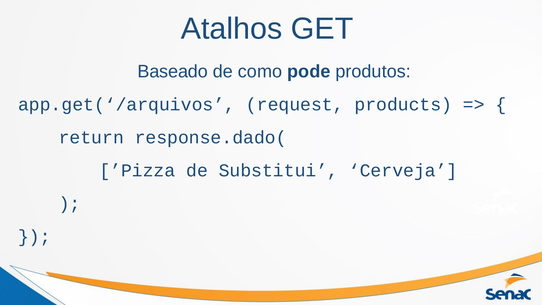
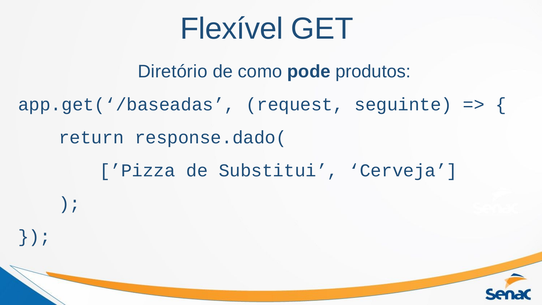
Atalhos: Atalhos -> Flexível (232, 29)
Baseado: Baseado -> Diretório (173, 71)
app.get(‘/arquivos: app.get(‘/arquivos -> app.get(‘/baseadas (127, 104)
products: products -> seguinte (403, 104)
